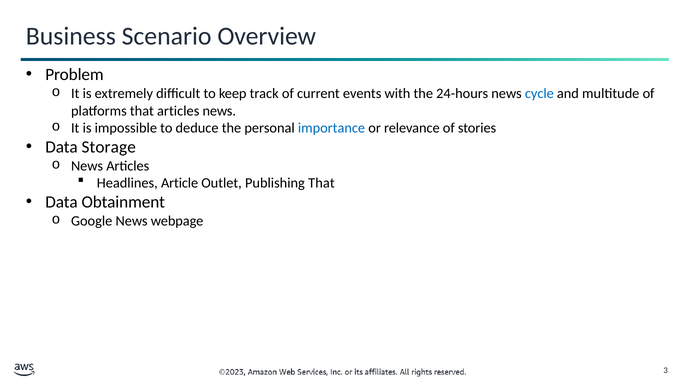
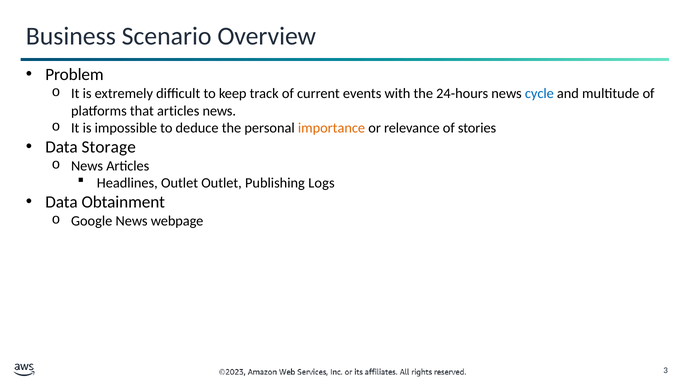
importance colour: blue -> orange (332, 128)
Headlines Article: Article -> Outlet (180, 183)
Publishing That: That -> Logs (321, 183)
